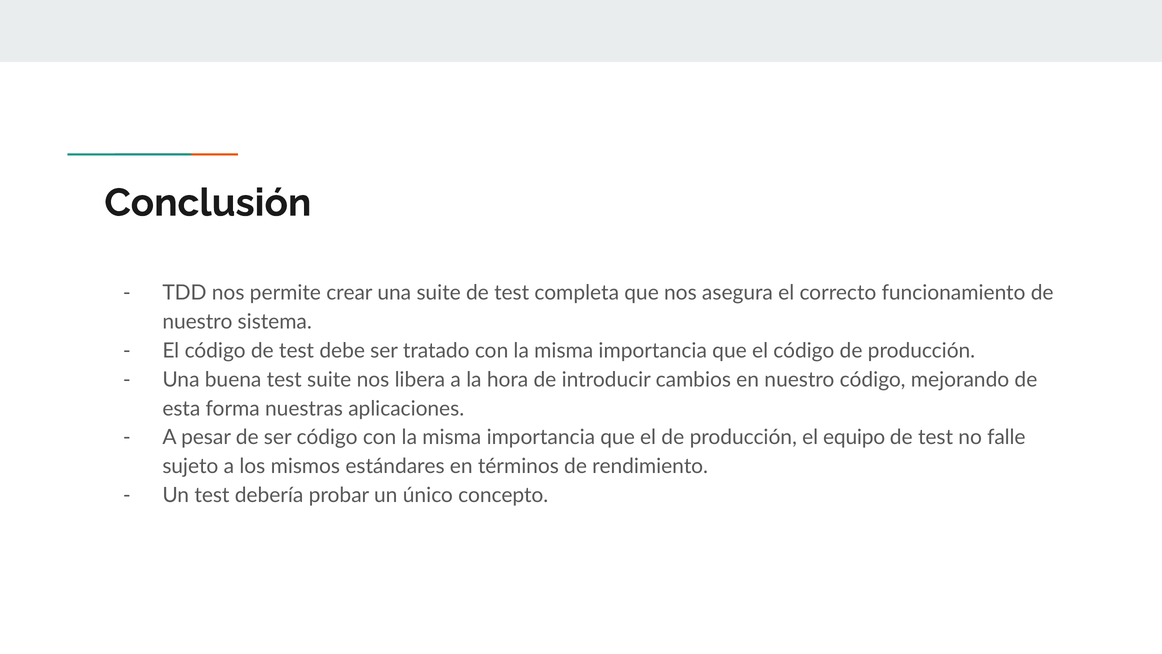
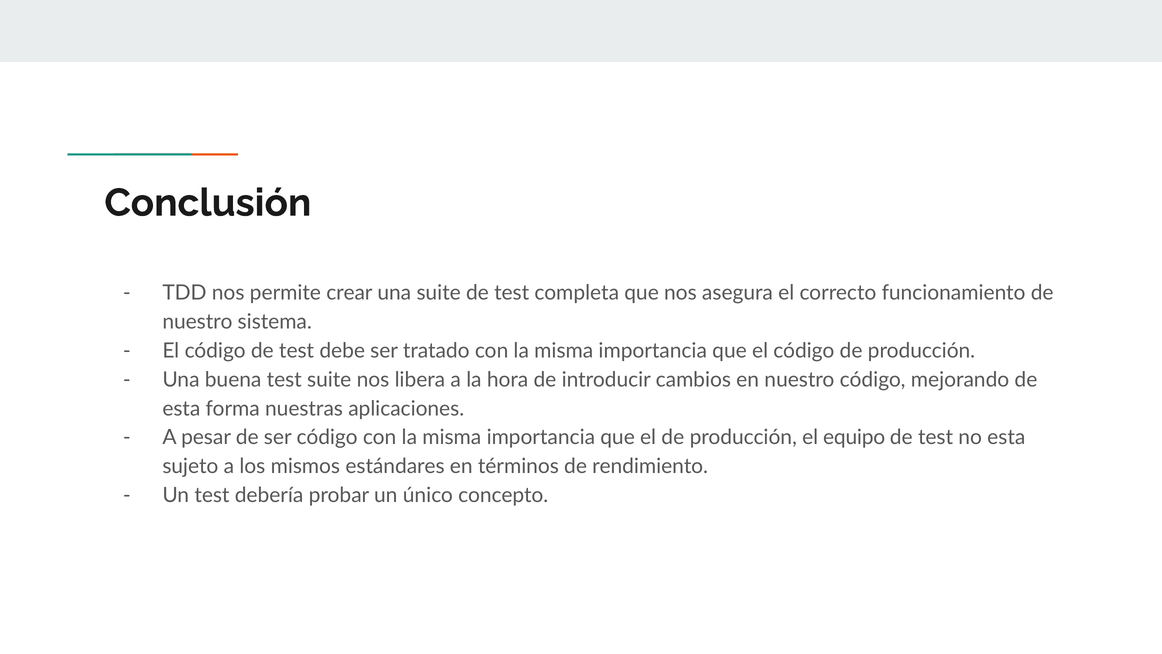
no falle: falle -> esta (1006, 437)
